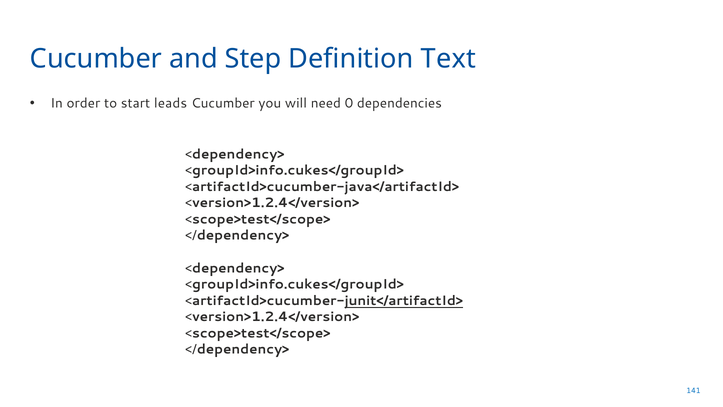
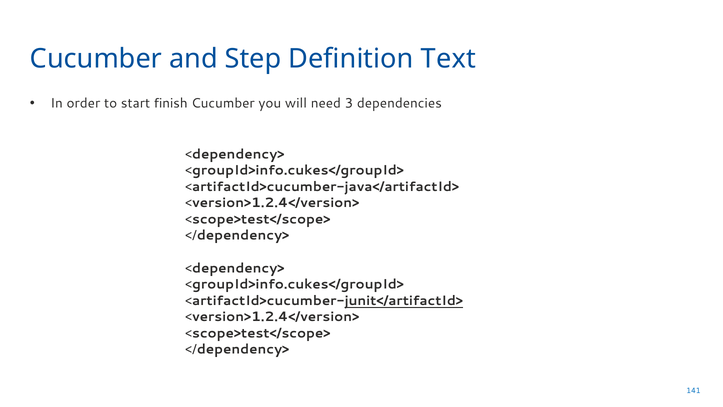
leads: leads -> finish (171, 103)
0: 0 -> 3 (349, 103)
